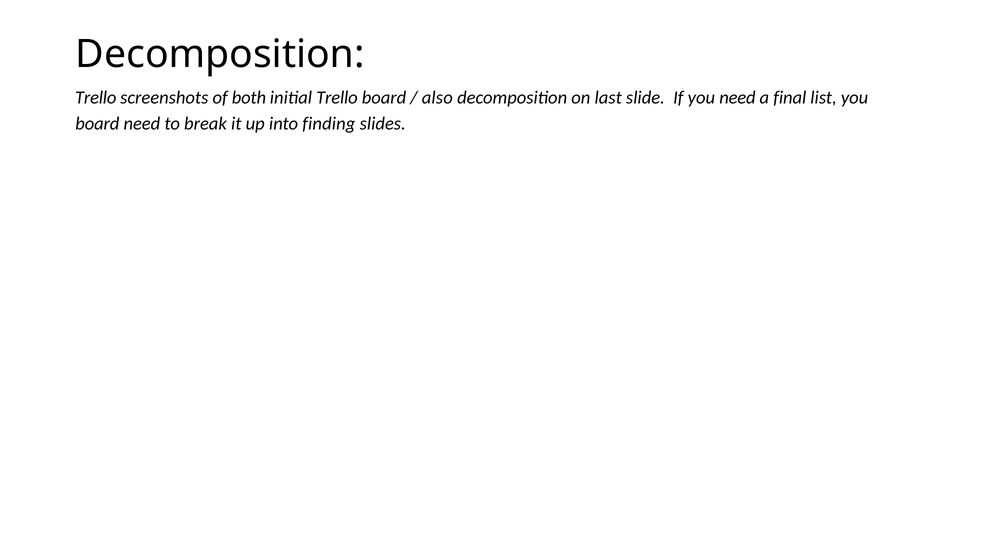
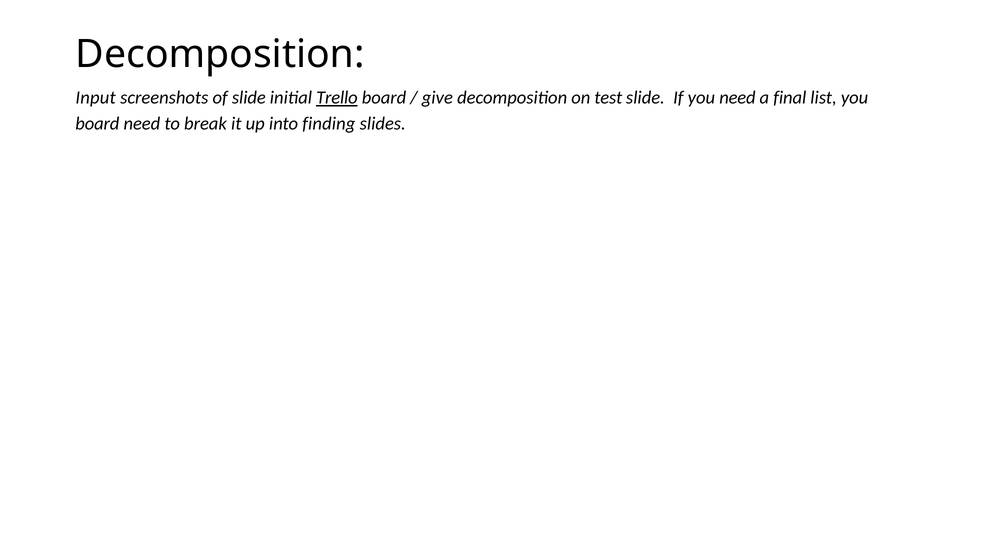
Trello: Trello -> Input (96, 98)
of both: both -> slide (249, 98)
Trello underline: none -> present (337, 98)
also: also -> give (437, 98)
last: last -> test (608, 98)
